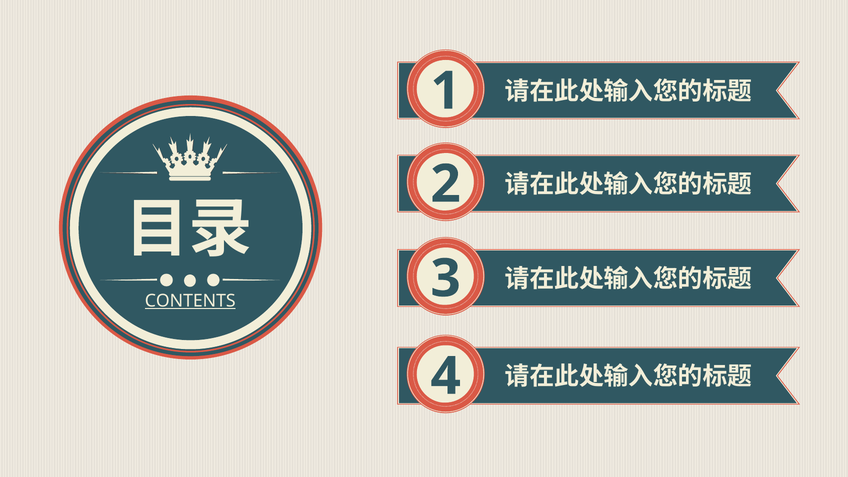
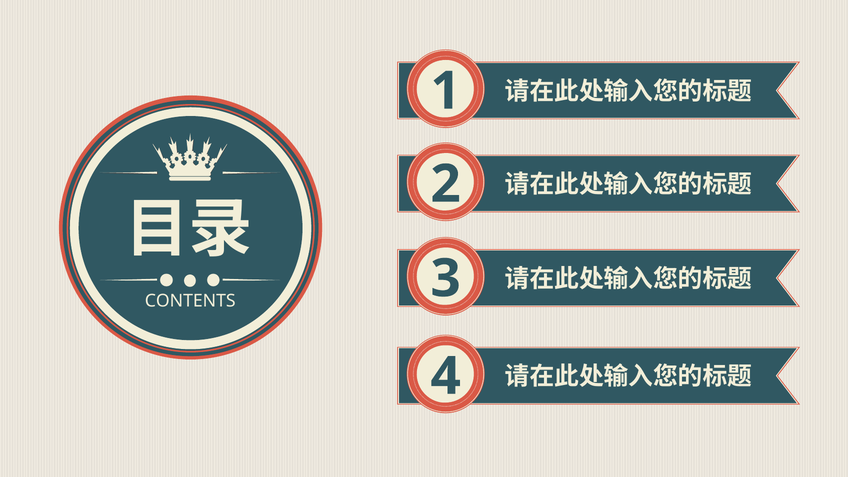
CONTENTS underline: present -> none (190, 301)
